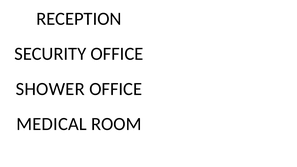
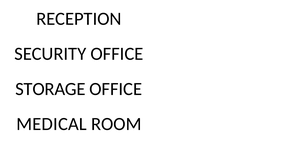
SHOWER: SHOWER -> STORAGE (50, 89)
